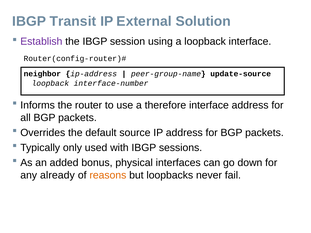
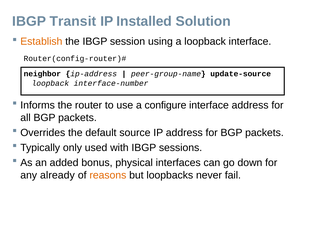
External: External -> Installed (144, 21)
Establish colour: purple -> orange (41, 42)
therefore: therefore -> configure (165, 105)
